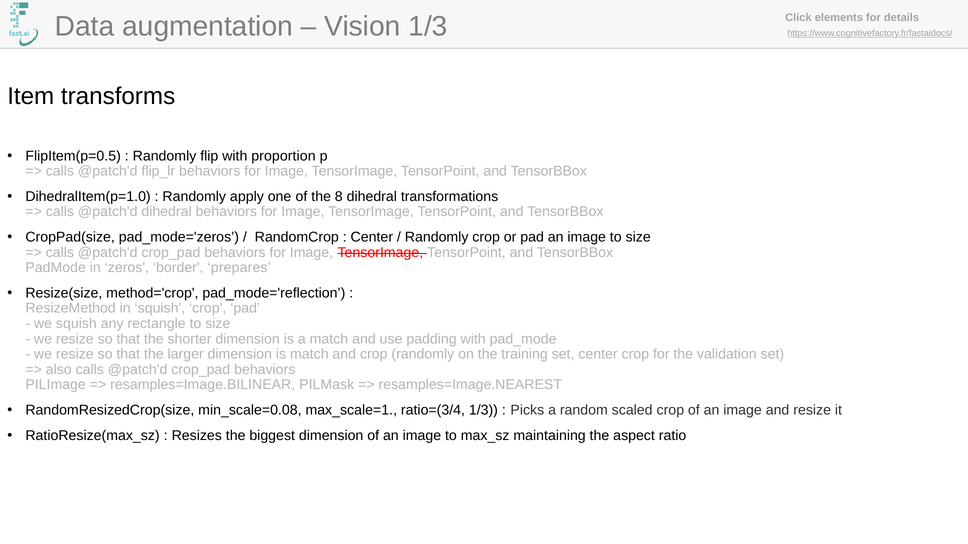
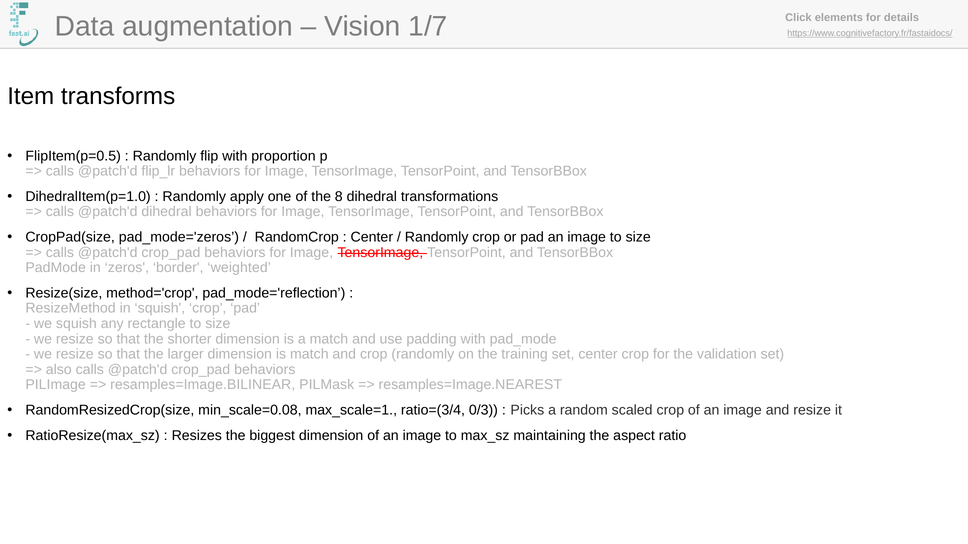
Vision 1/3: 1/3 -> 1/7 (428, 26)
prepares: prepares -> weighted (239, 268)
ratio=(3/4 1/3: 1/3 -> 0/3 (483, 410)
